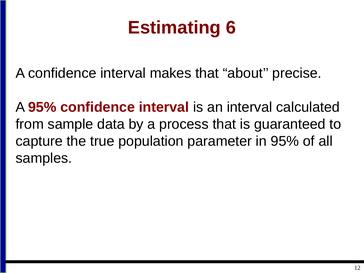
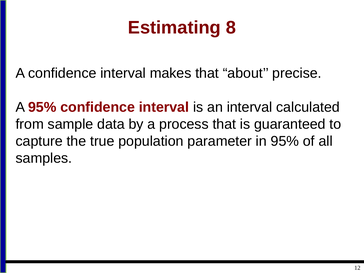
6: 6 -> 8 (231, 28)
